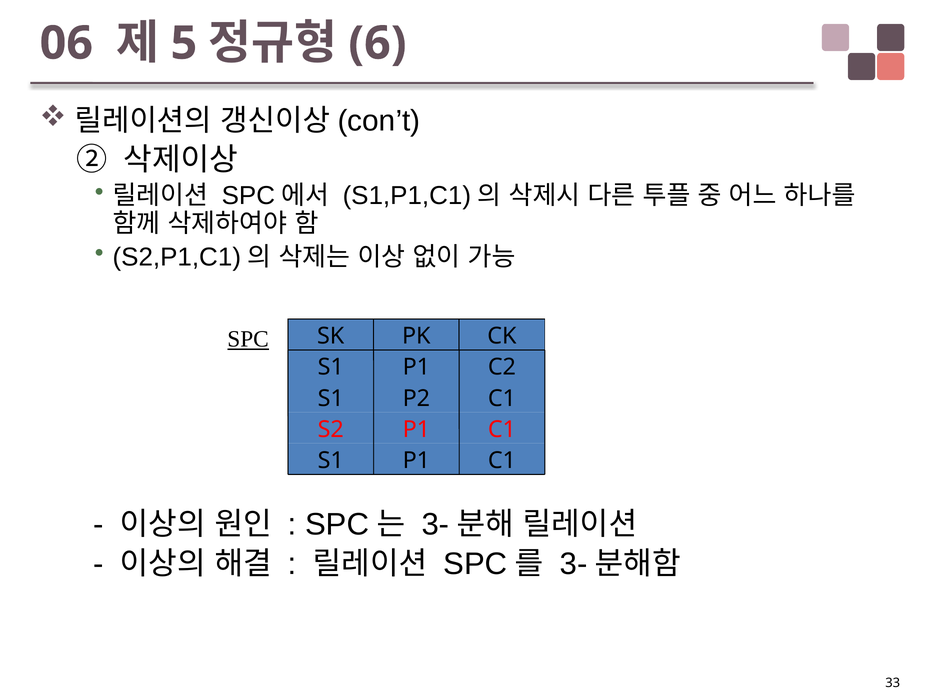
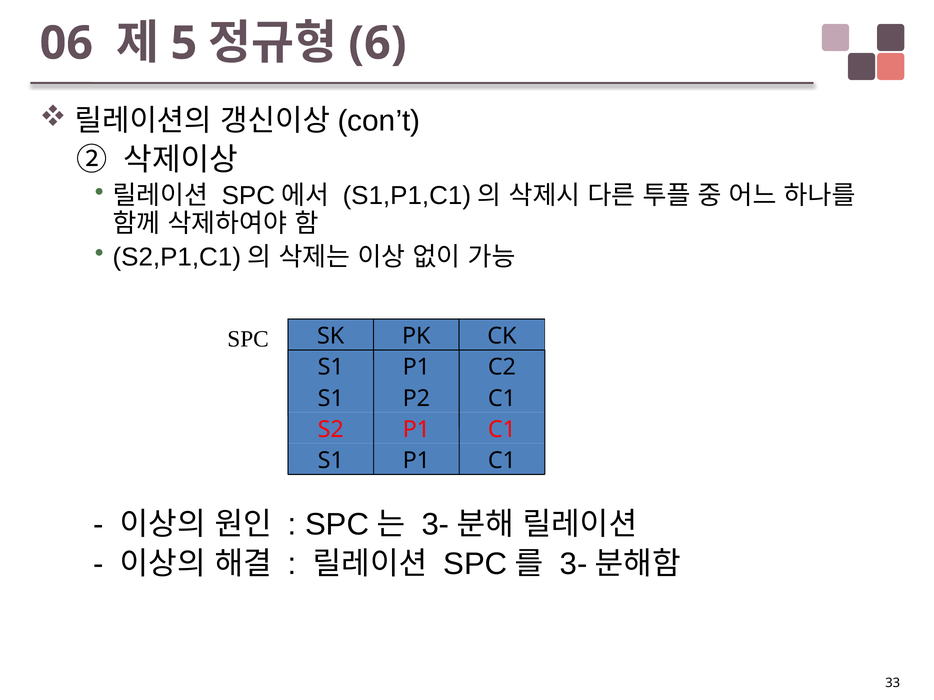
SPC underline: present -> none (248, 339)
